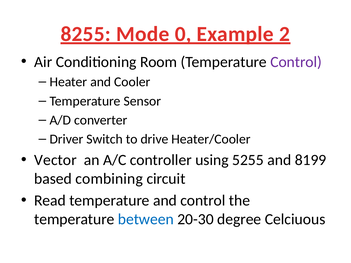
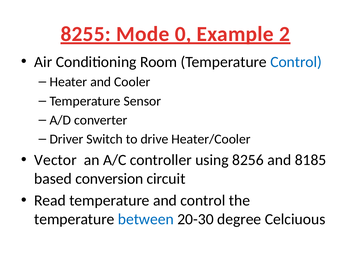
Control colour: purple -> blue (296, 62)
5255: 5255 -> 8256 (248, 160)
8199: 8199 -> 8185 (311, 160)
combining: combining -> conversion (109, 179)
